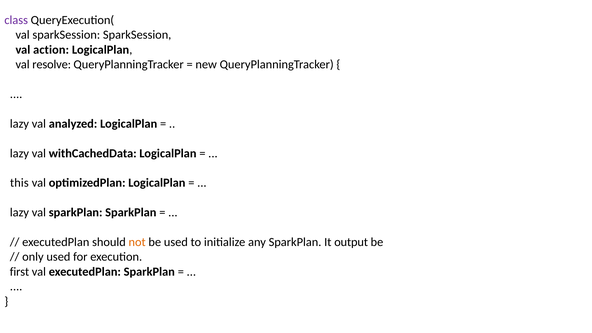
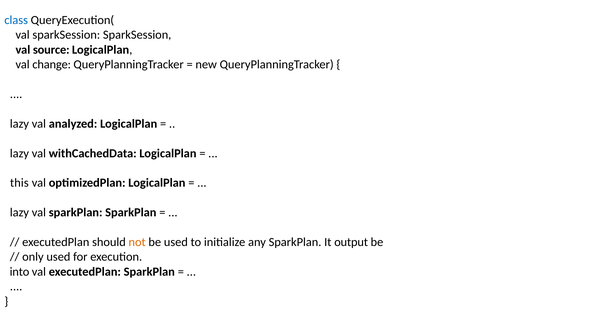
class colour: purple -> blue (16, 20)
action: action -> source (51, 50)
resolve: resolve -> change (52, 64)
first: first -> into (19, 272)
